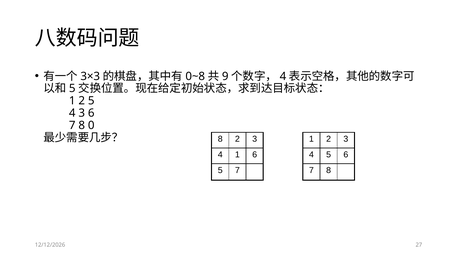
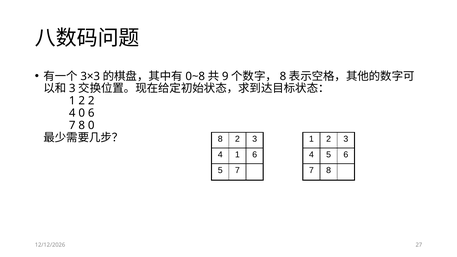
4: 4 -> 8 (283, 76)
5: 5 -> 3 (72, 89)
2 5: 5 -> 2 (91, 101)
4 3: 3 -> 0 (82, 113)
